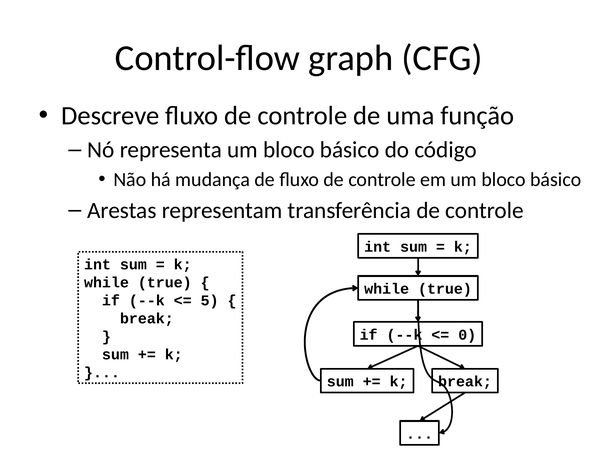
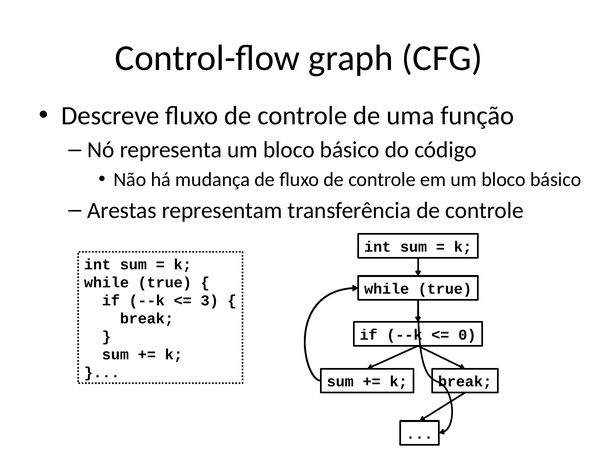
5: 5 -> 3 (210, 300)
